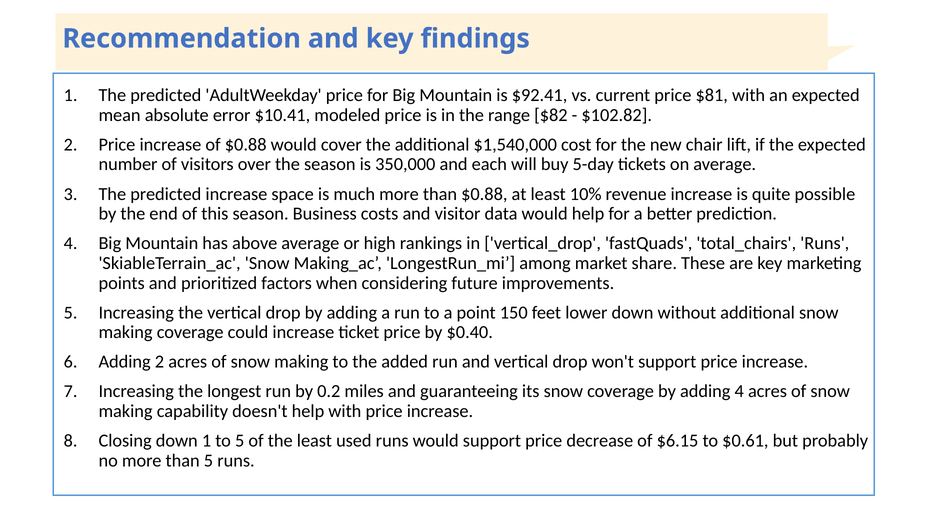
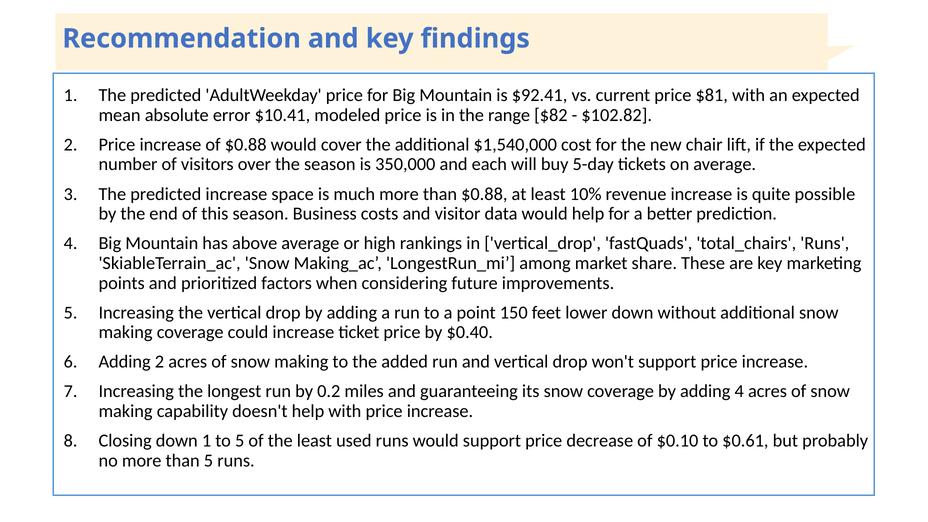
$6.15: $6.15 -> $0.10 (678, 441)
